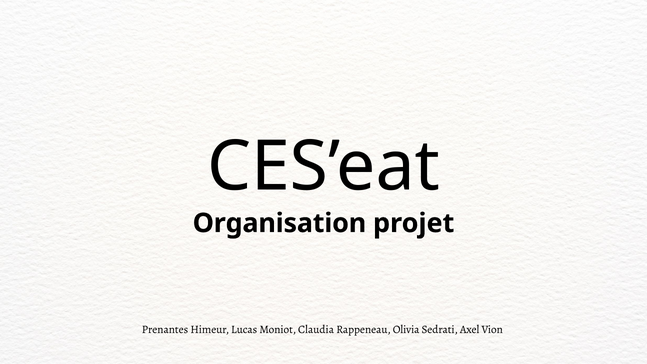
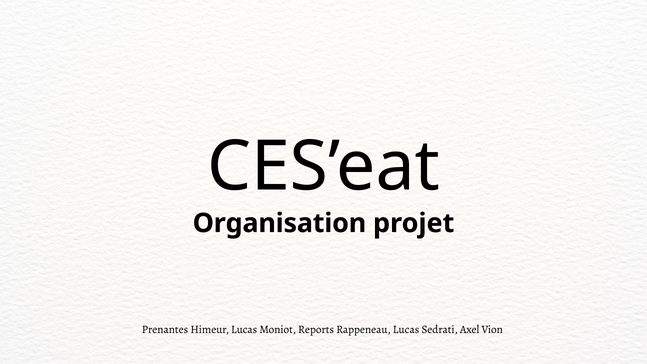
Claudia: Claudia -> Reports (316, 330)
Rappeneau Olivia: Olivia -> Lucas (406, 330)
